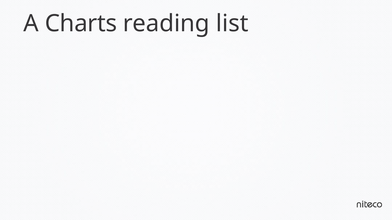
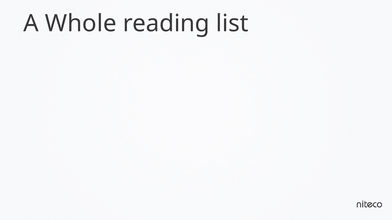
Charts: Charts -> Whole (81, 24)
